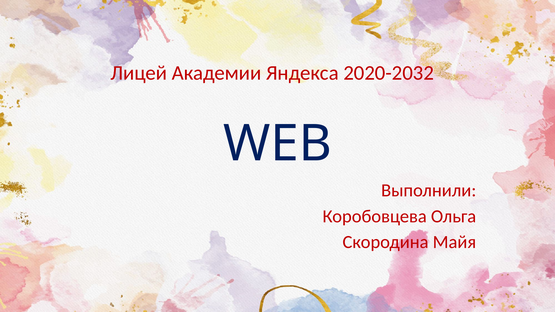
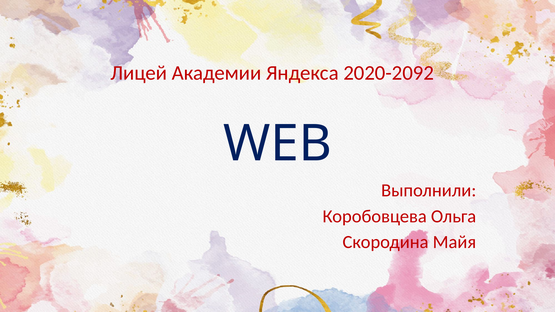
2020-2032: 2020-2032 -> 2020-2092 (389, 73)
